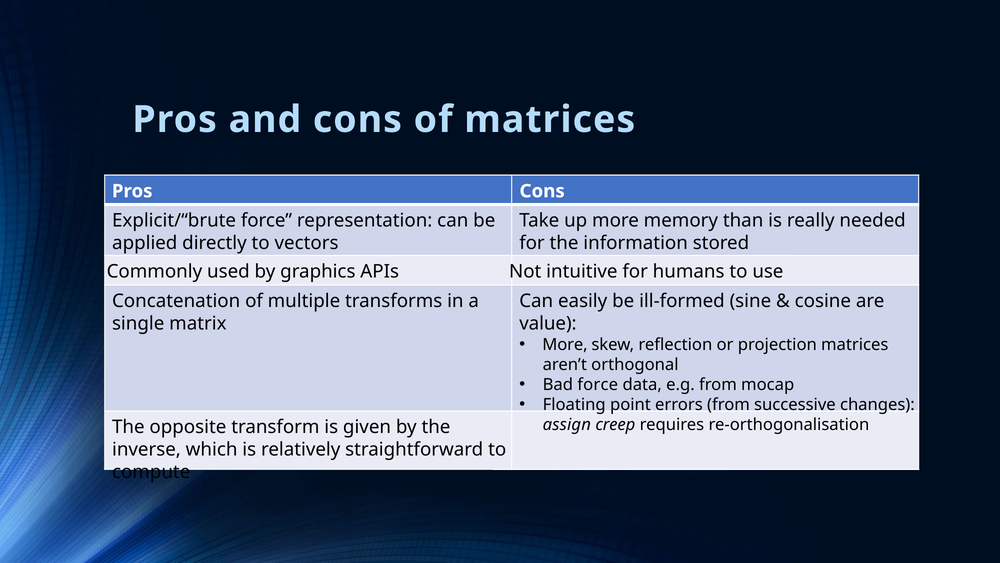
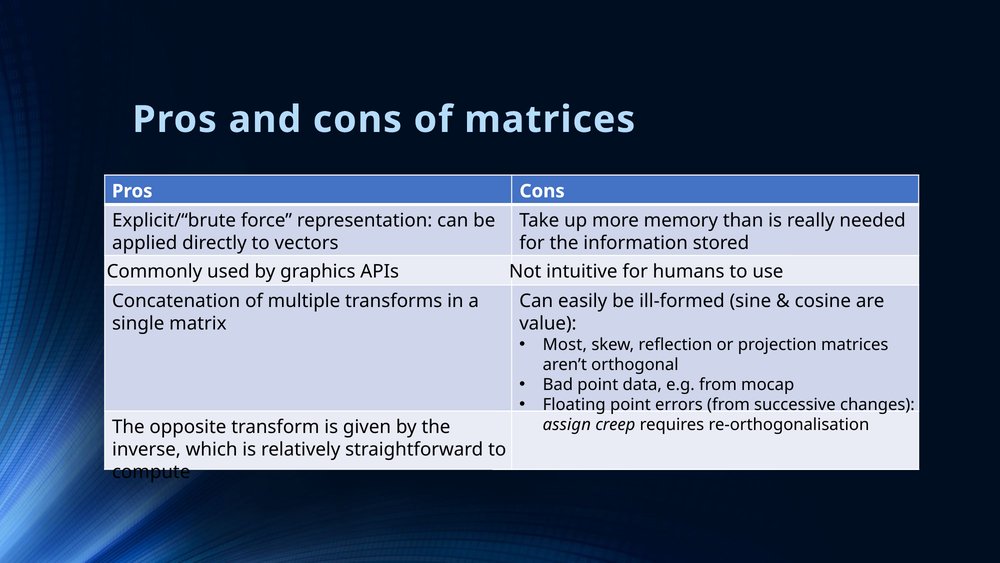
More: More -> Most (565, 344)
Bad force: force -> point (598, 384)
